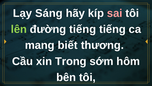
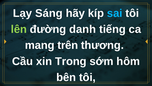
sai colour: pink -> light blue (115, 13)
đường tiếng: tiếng -> danh (83, 29)
biết: biết -> trên (68, 45)
